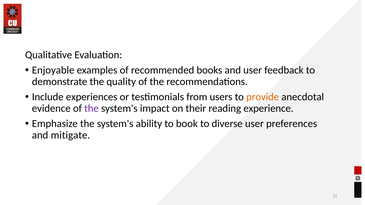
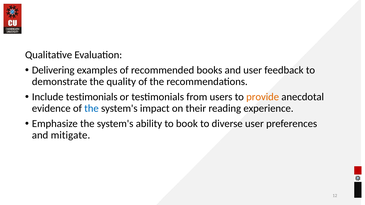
Enjoyable: Enjoyable -> Delivering (53, 70)
Include experiences: experiences -> testimonials (92, 97)
the colour: purple -> blue (91, 109)
